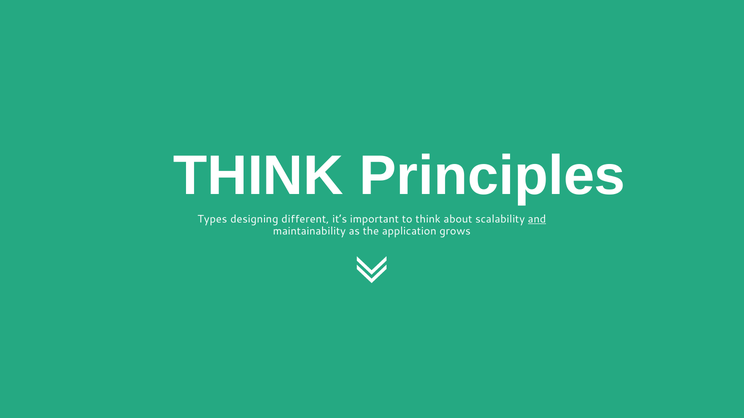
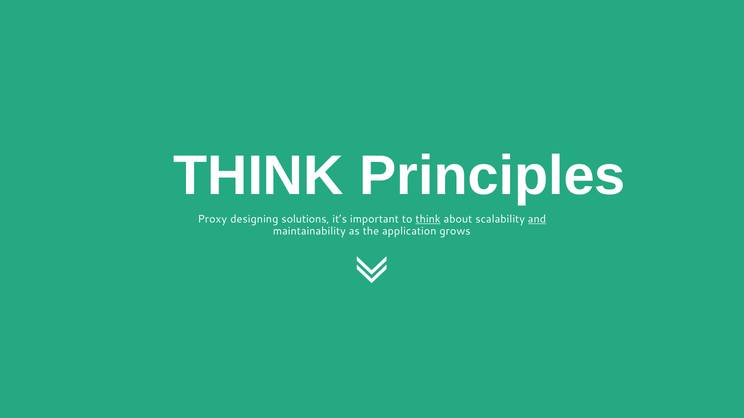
Types: Types -> Proxy (212, 219)
different: different -> solutions (305, 219)
think underline: none -> present (428, 219)
